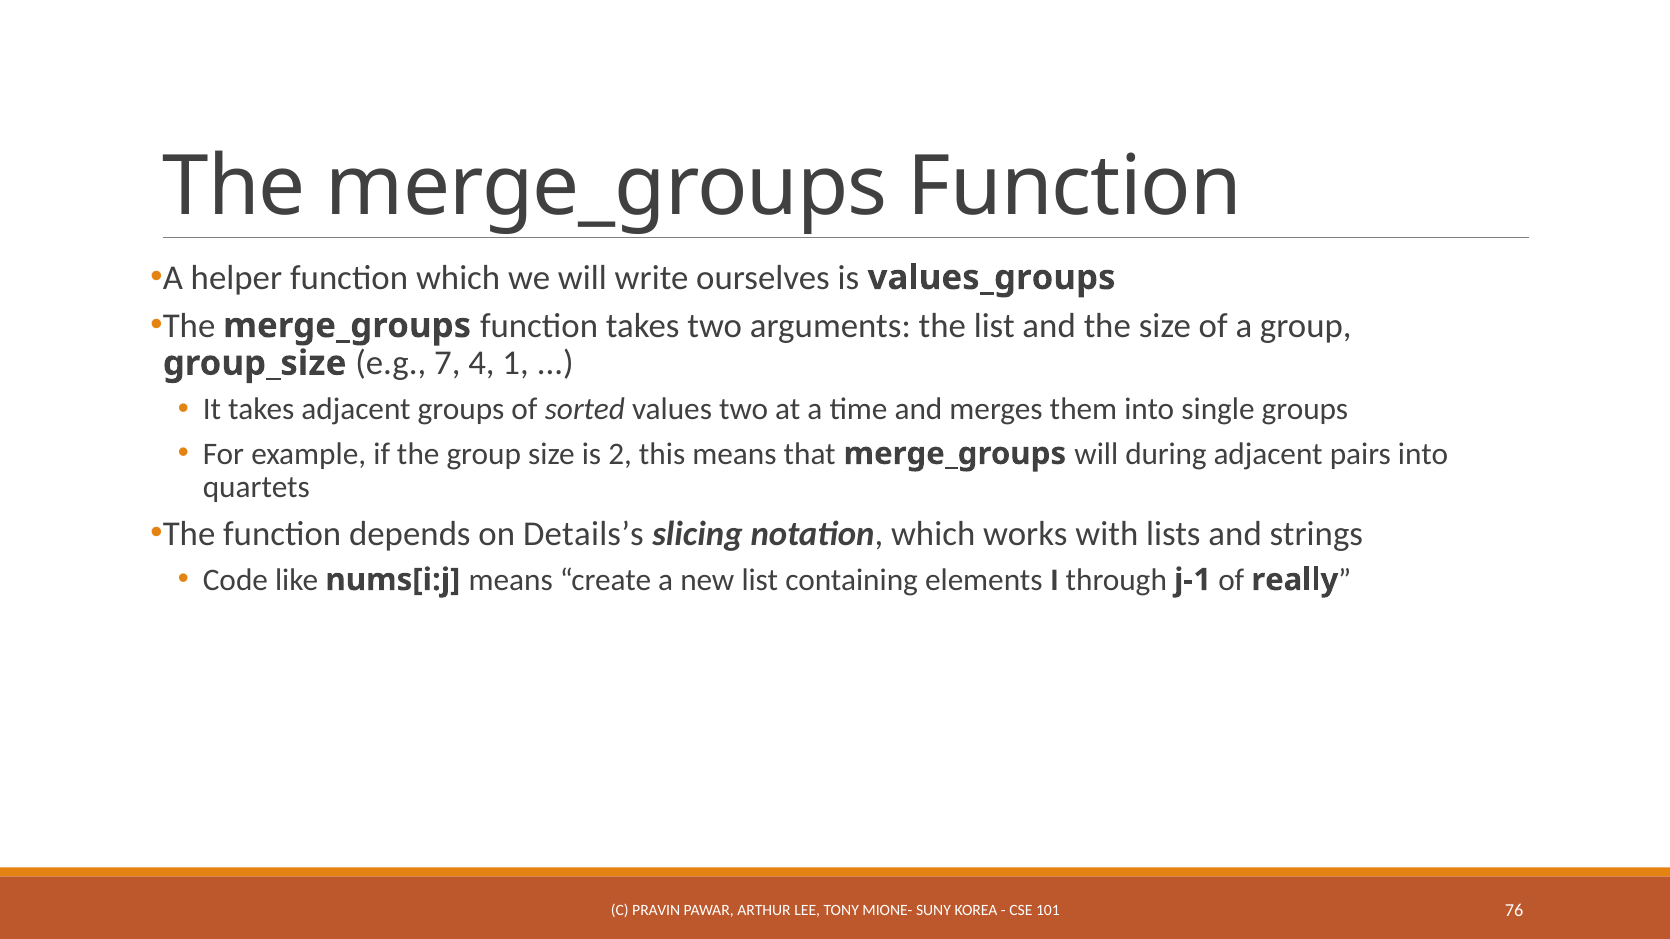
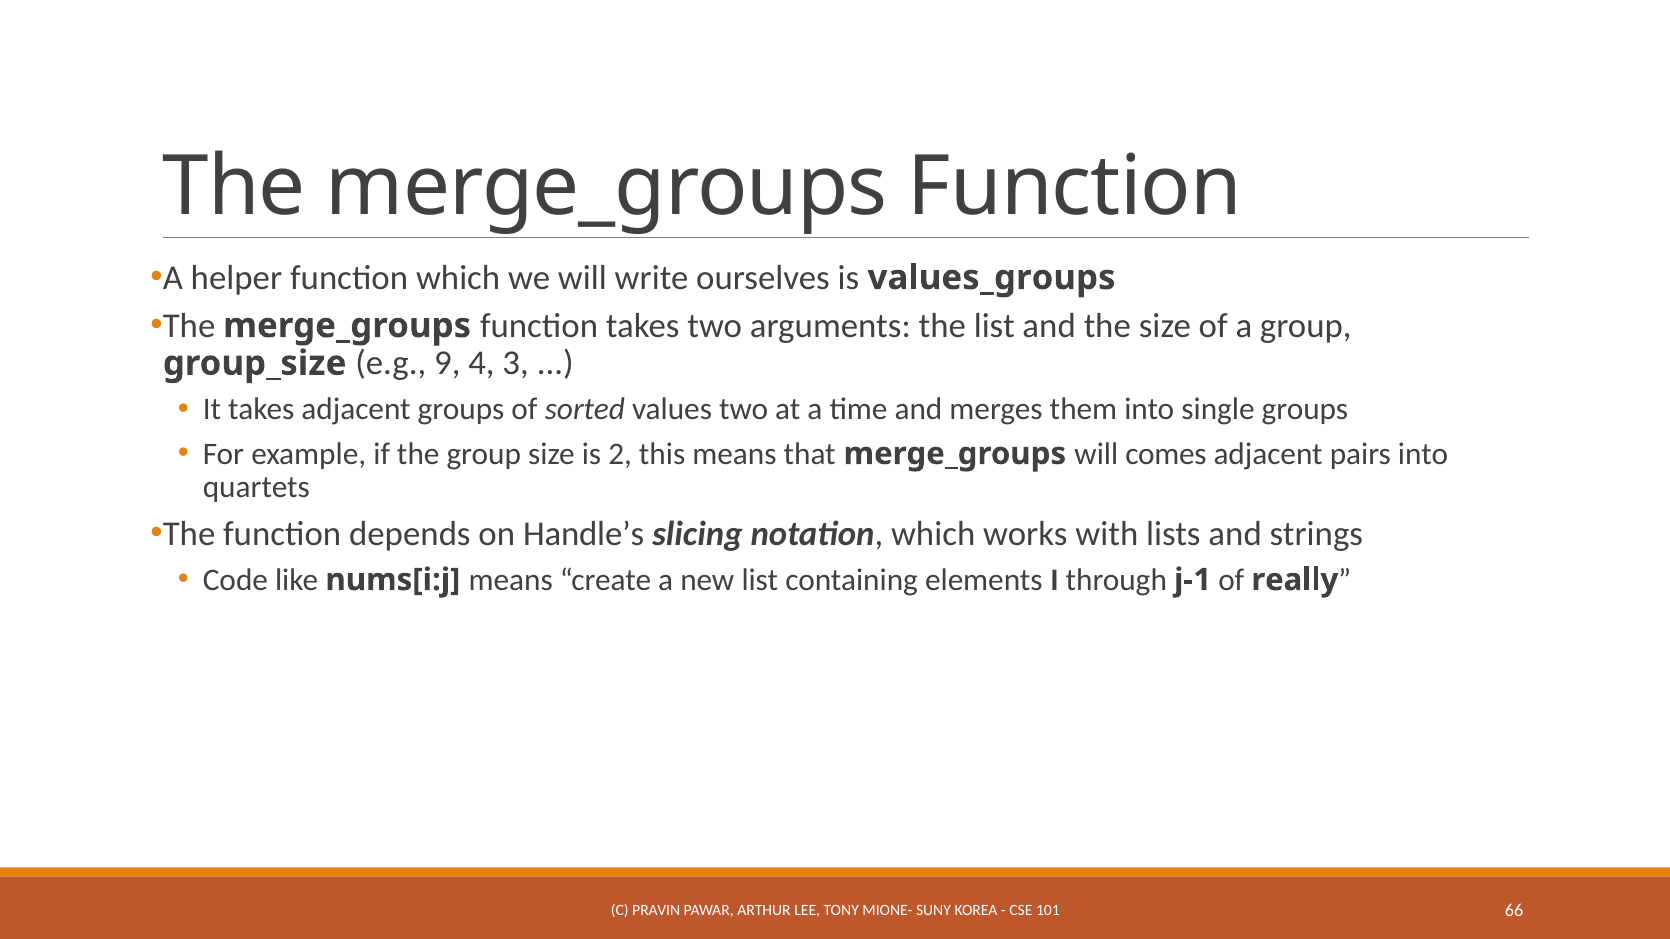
7: 7 -> 9 (447, 363)
1: 1 -> 3 (516, 363)
during: during -> comes (1166, 454)
Details’s: Details’s -> Handle’s (584, 534)
76: 76 -> 66 (1514, 911)
